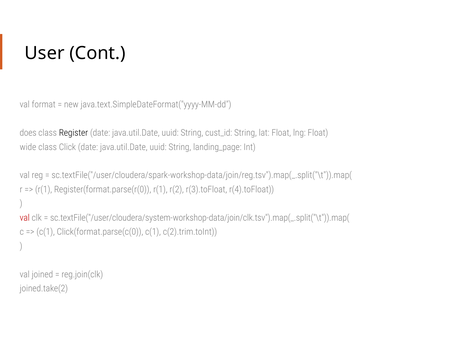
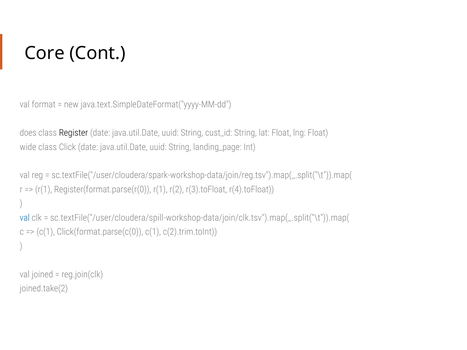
User: User -> Core (45, 53)
val colour: red -> blue (25, 218)
sc.textFile("/user/cloudera/system-workshop-data/join/clk.tsv").map(_.split("\t")).map(: sc.textFile("/user/cloudera/system-workshop-data/join/clk.tsv").map(_.split("\t")).map( -> sc.textFile("/user/cloudera/spill-workshop-data/join/clk.tsv").map(_.split("\t")).map( (200, 218)
